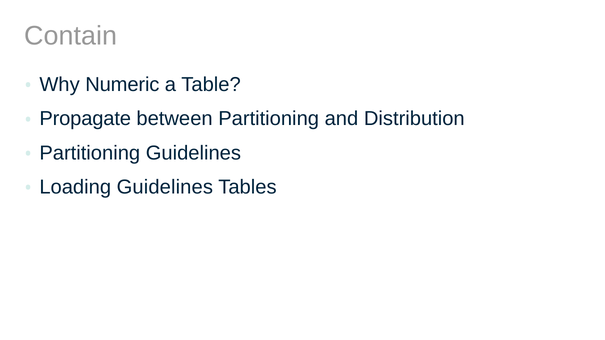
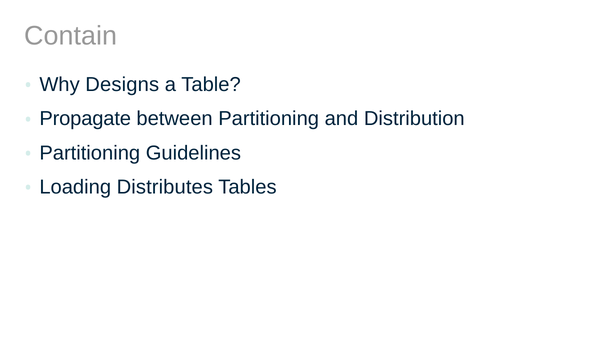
Numeric: Numeric -> Designs (122, 85)
Loading Guidelines: Guidelines -> Distributes (165, 187)
